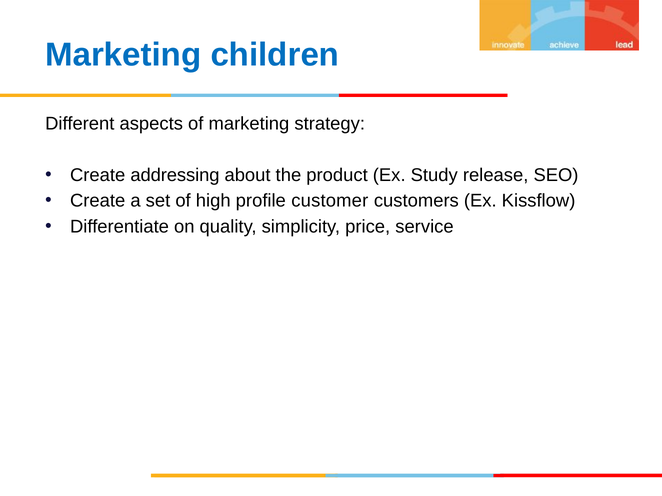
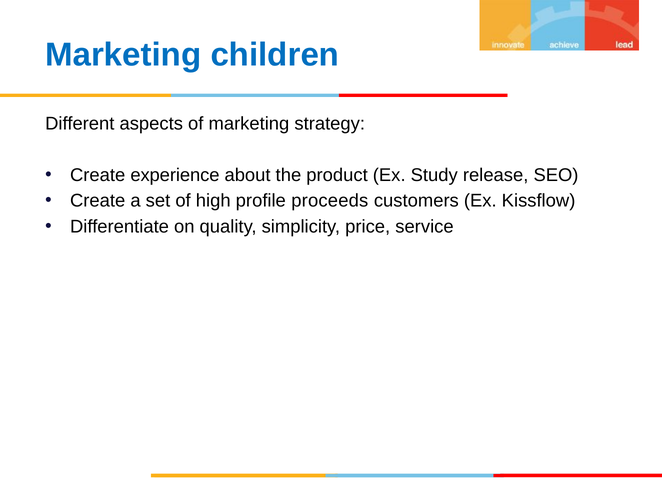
addressing: addressing -> experience (175, 175)
customer: customer -> proceeds (330, 201)
